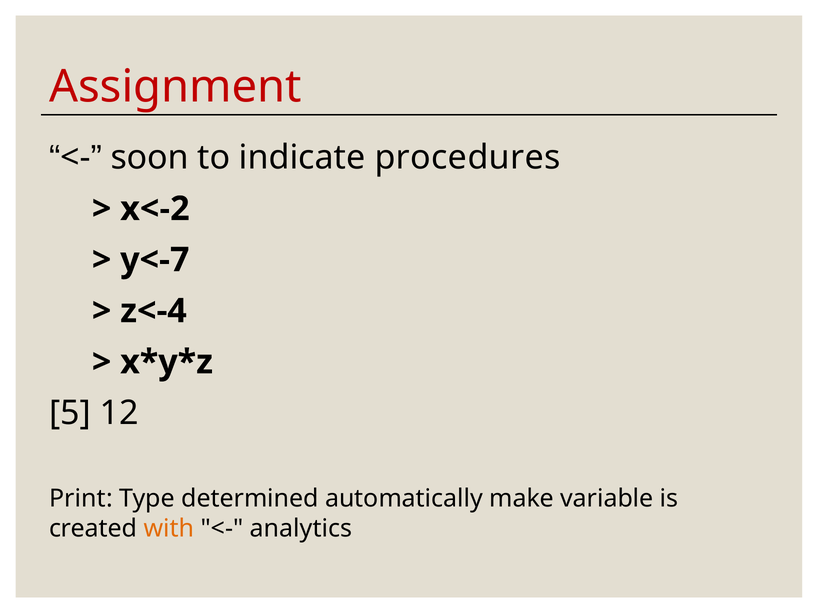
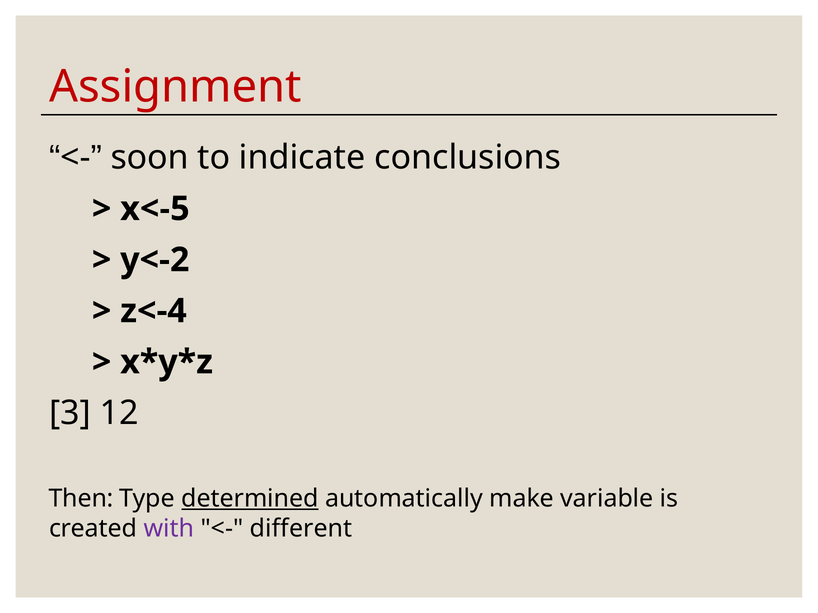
procedures: procedures -> conclusions (468, 158)
x<-2: x<-2 -> x<-5 (155, 209)
y<-7: y<-7 -> y<-2 (155, 260)
5: 5 -> 3 (70, 414)
Print: Print -> Then (81, 499)
determined underline: none -> present (250, 499)
with colour: orange -> purple (169, 529)
analytics: analytics -> different (301, 529)
